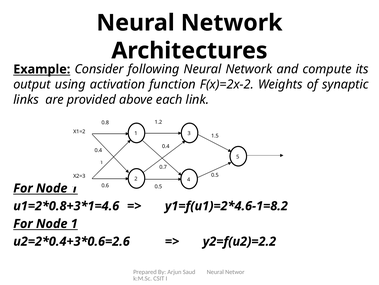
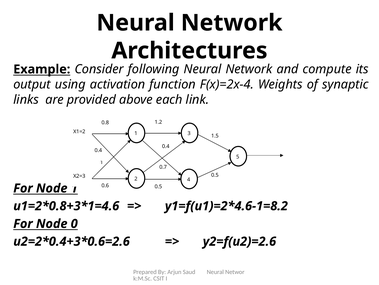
F(x)=2x-2: F(x)=2x-2 -> F(x)=2x-4 (227, 84)
1: 1 -> 0 (74, 223)
y2=f(u2)=2.2: y2=f(u2)=2.2 -> y2=f(u2)=2.6 (239, 241)
